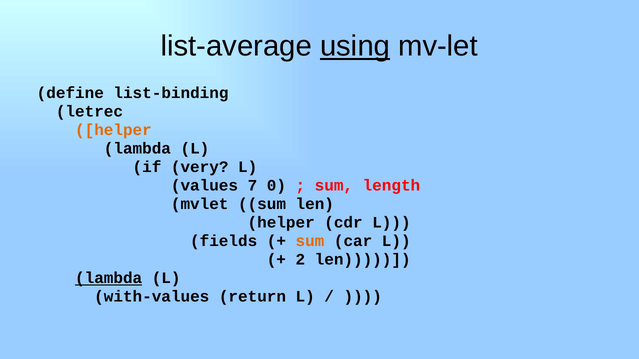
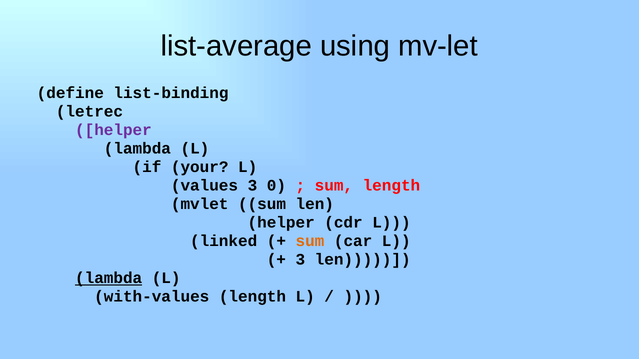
using underline: present -> none (355, 46)
helper colour: orange -> purple (113, 130)
very: very -> your (200, 167)
values 7: 7 -> 3 (252, 186)
fields: fields -> linked (224, 241)
2: 2 -> 3 (300, 260)
with-values return: return -> length (252, 297)
